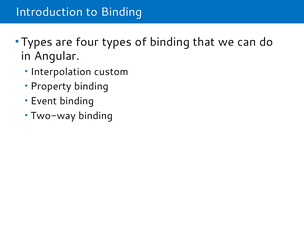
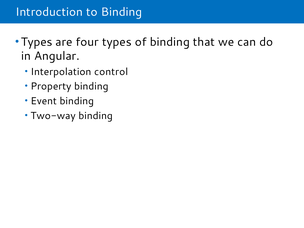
custom: custom -> control (111, 72)
